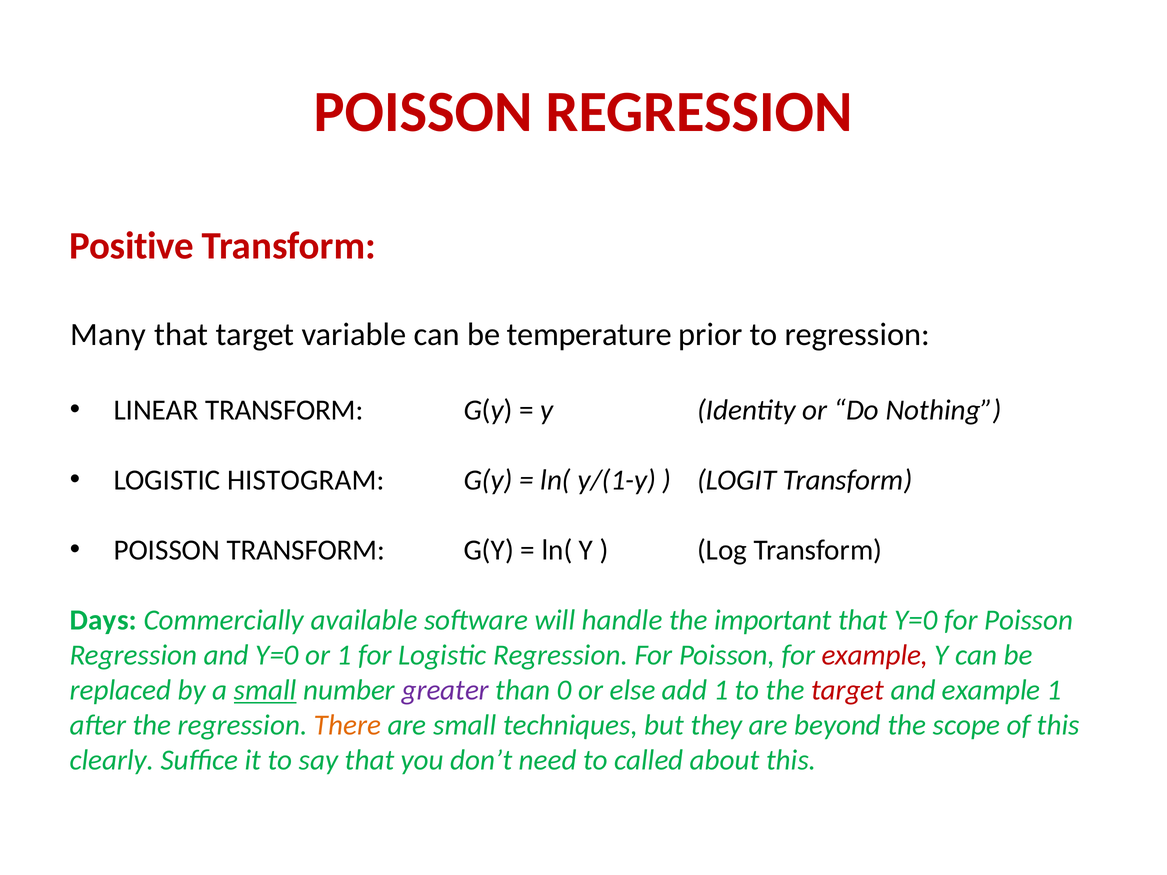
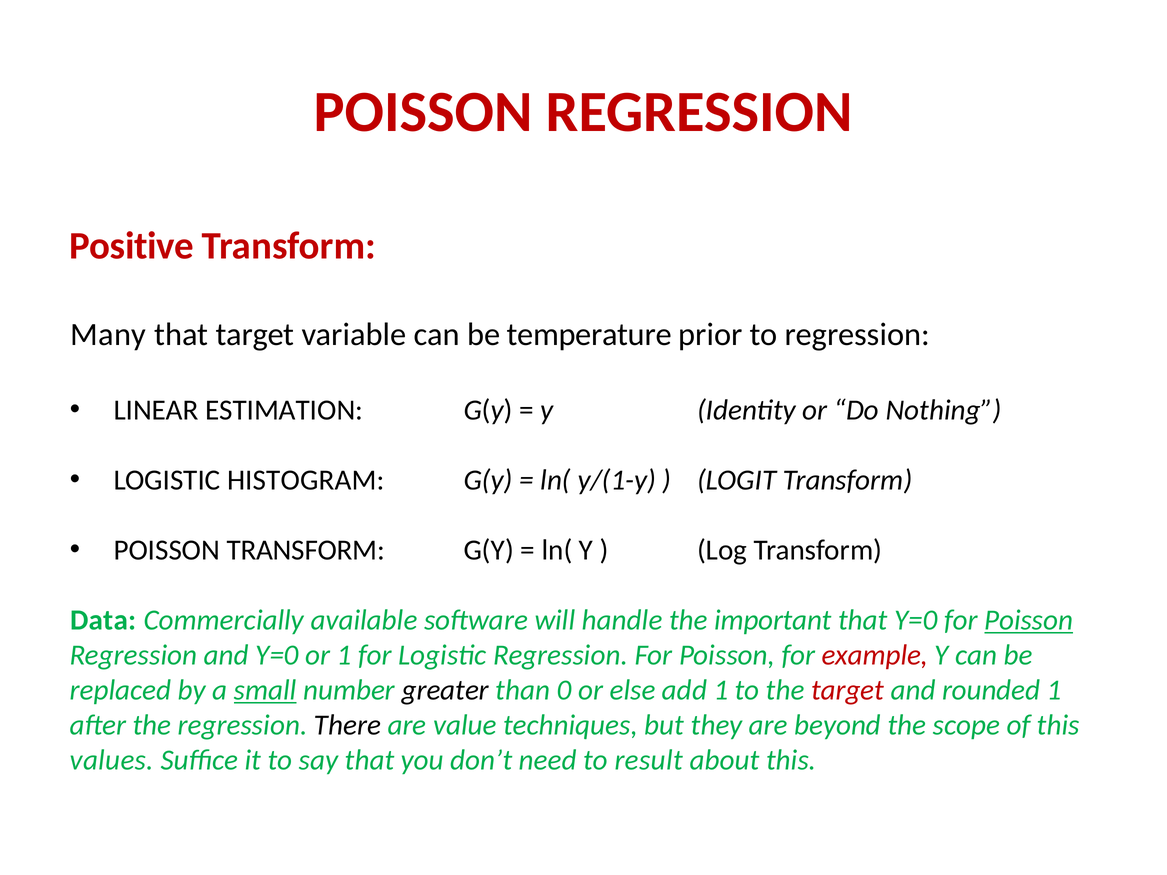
LINEAR TRANSFORM: TRANSFORM -> ESTIMATION (284, 410)
Days: Days -> Data (103, 620)
Poisson underline: none -> present (1029, 620)
greater colour: purple -> black (445, 690)
and example: example -> rounded (991, 690)
There colour: orange -> black (347, 725)
are small: small -> value (465, 725)
clearly: clearly -> values (112, 760)
called: called -> result (649, 760)
